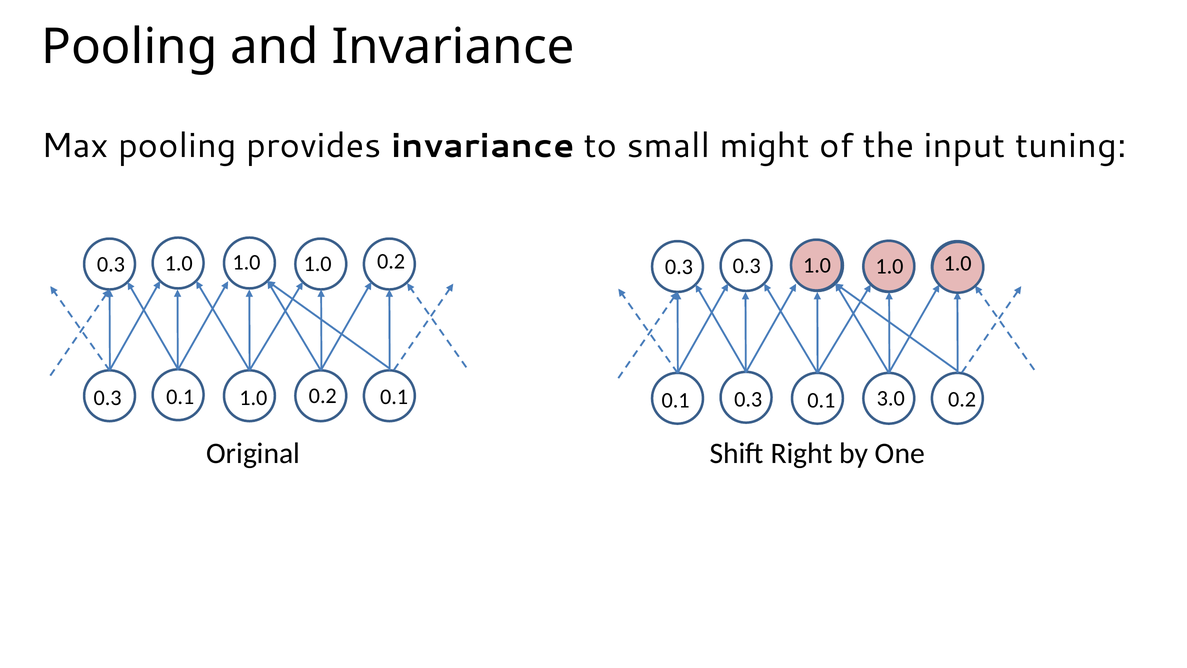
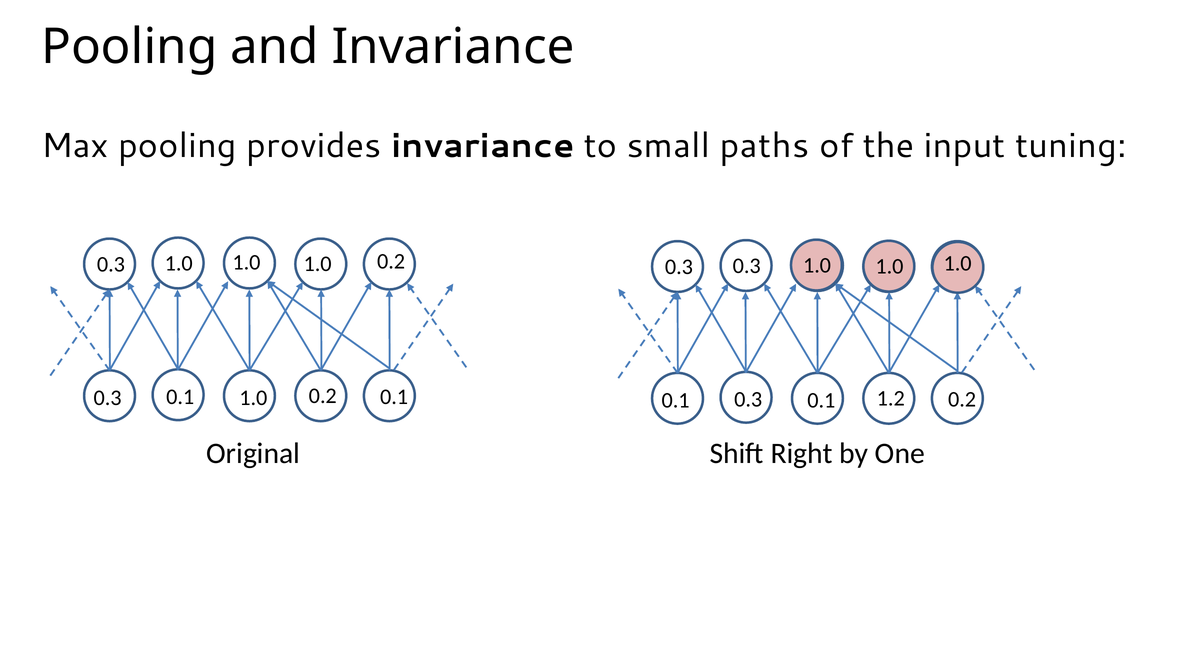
might: might -> paths (764, 146)
3.0: 3.0 -> 1.2 (891, 398)
